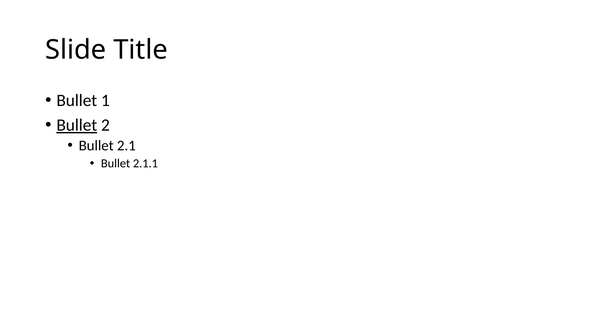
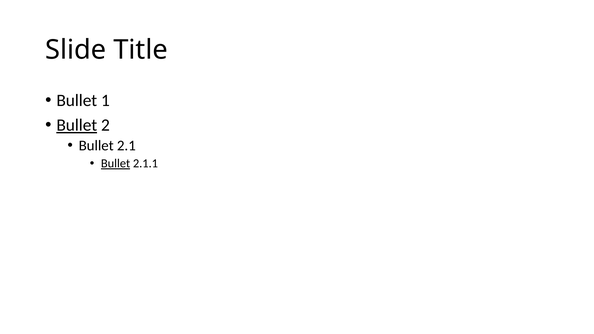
Bullet underline: none -> present (116, 164)
